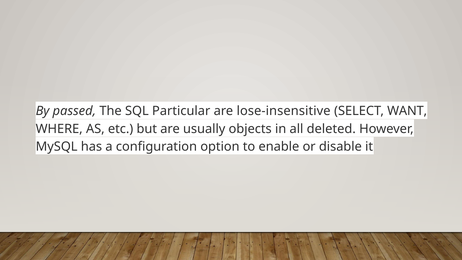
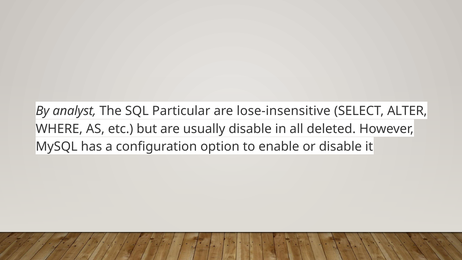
passed: passed -> analyst (74, 111)
WANT: WANT -> ALTER (407, 111)
usually objects: objects -> disable (250, 129)
